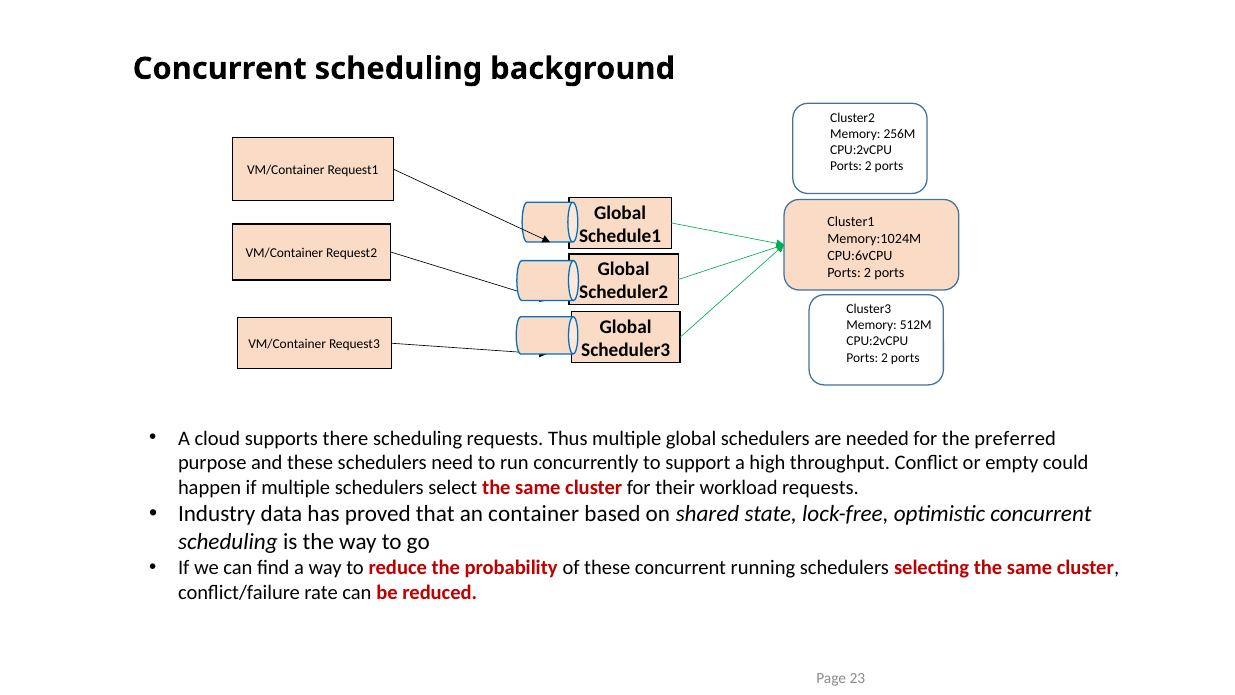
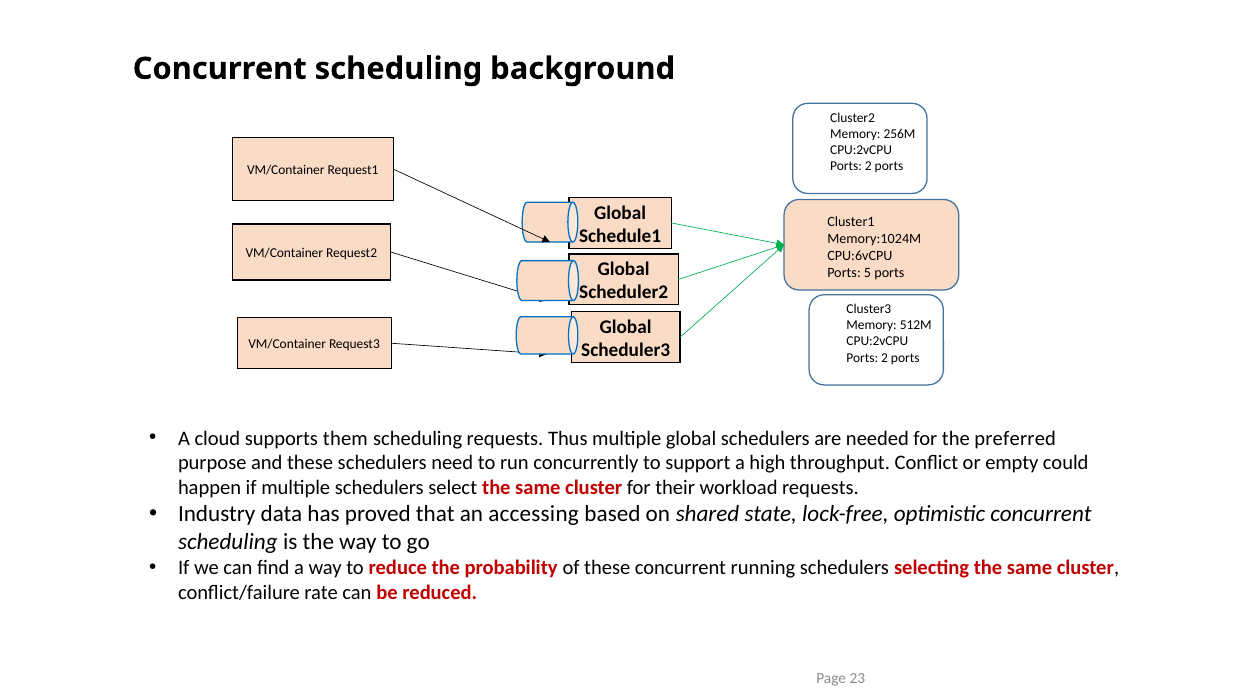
2: 2 -> 5 (868, 273)
there: there -> them (345, 438)
container: container -> accessing (534, 514)
